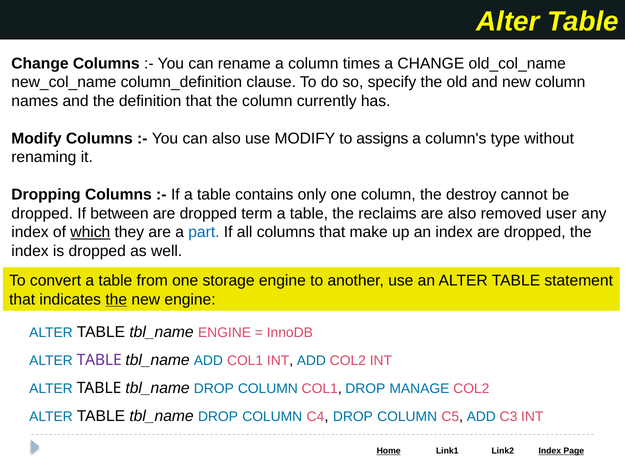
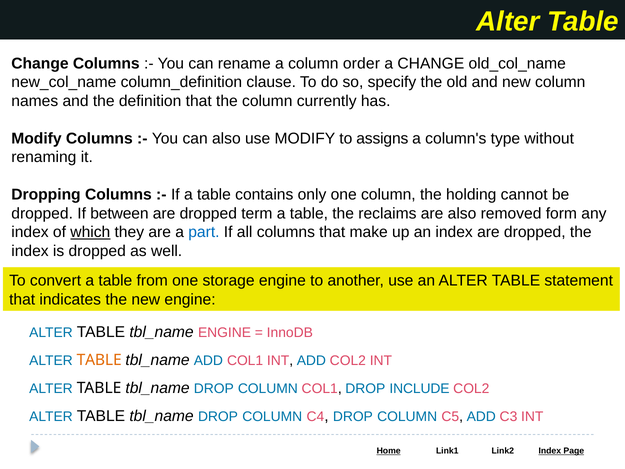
times: times -> order (361, 63)
destroy: destroy -> holding (471, 195)
user: user -> form (561, 213)
the underline: present -> none (116, 299)
TABLE colour: purple -> orange (99, 360)
MANAGE: MANAGE -> INCLUDE (419, 389)
